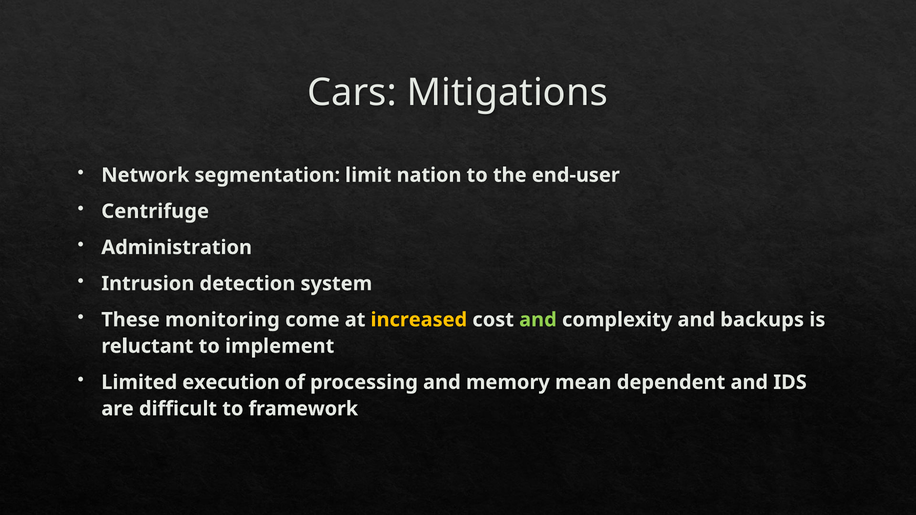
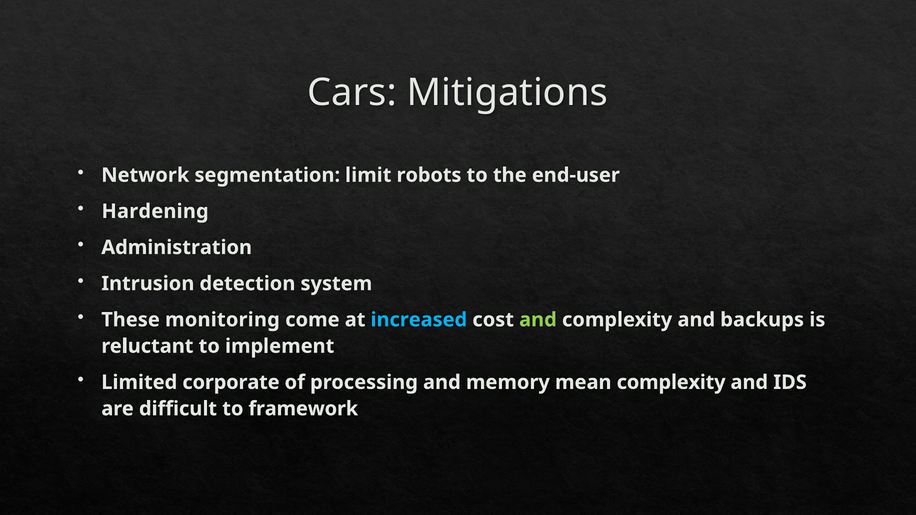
nation: nation -> robots (429, 175)
Centrifuge: Centrifuge -> Hardening (155, 211)
increased colour: yellow -> light blue (419, 320)
execution: execution -> corporate (231, 382)
mean dependent: dependent -> complexity (671, 382)
